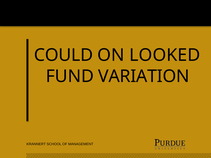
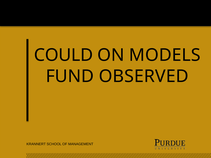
LOOKED: LOOKED -> MODELS (165, 55)
VARIATION: VARIATION -> OBSERVED (144, 76)
